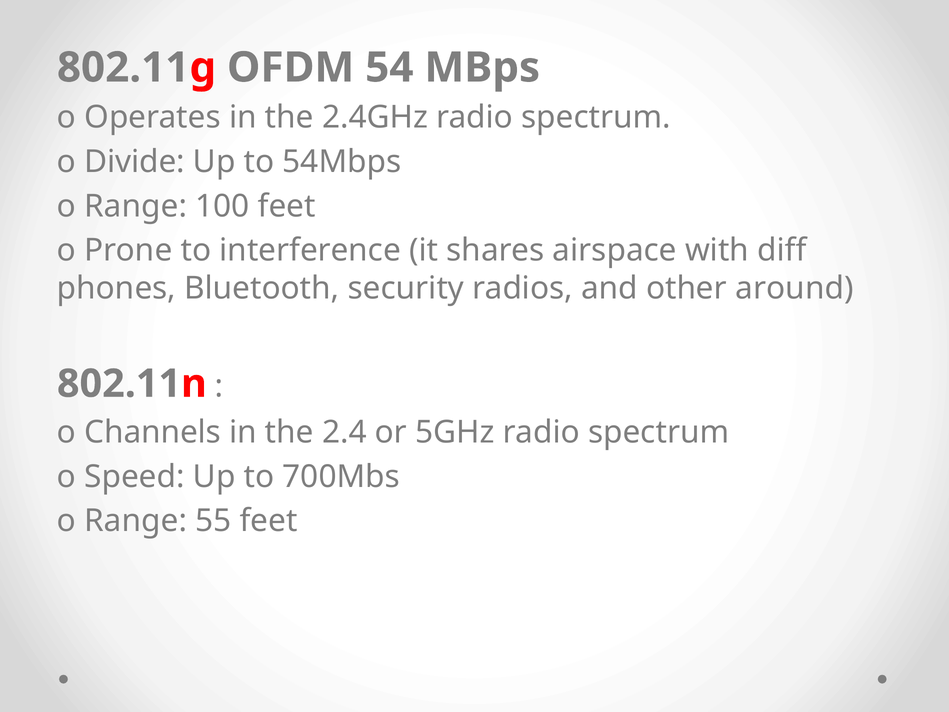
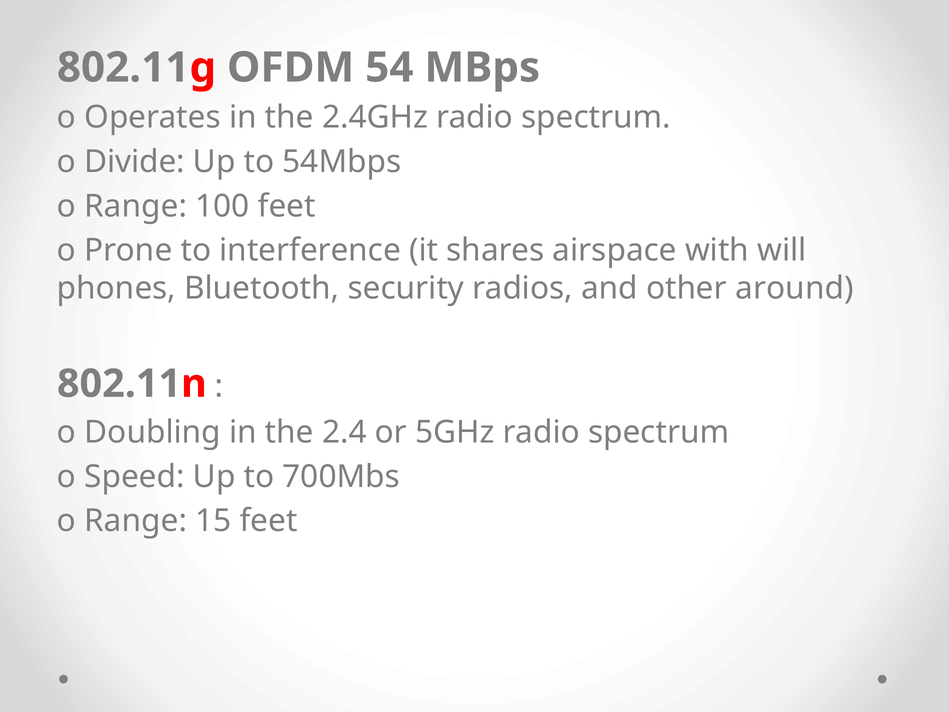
diff: diff -> will (782, 250)
Channels: Channels -> Doubling (153, 432)
55: 55 -> 15 (213, 521)
